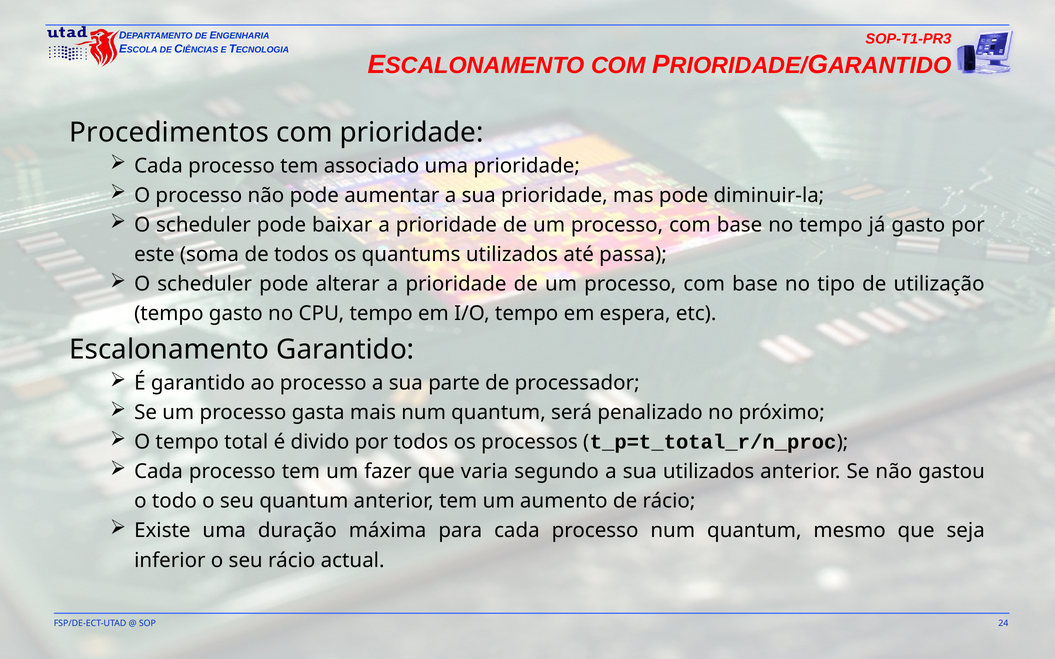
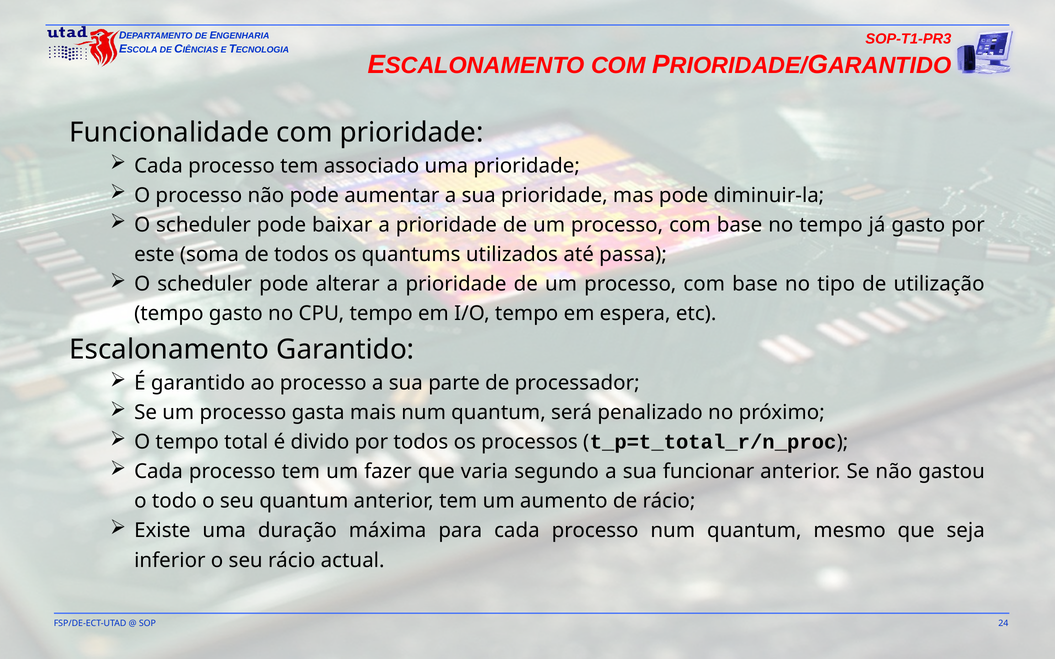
Procedimentos: Procedimentos -> Funcionalidade (169, 133)
sua utilizados: utilizados -> funcionar (709, 472)
